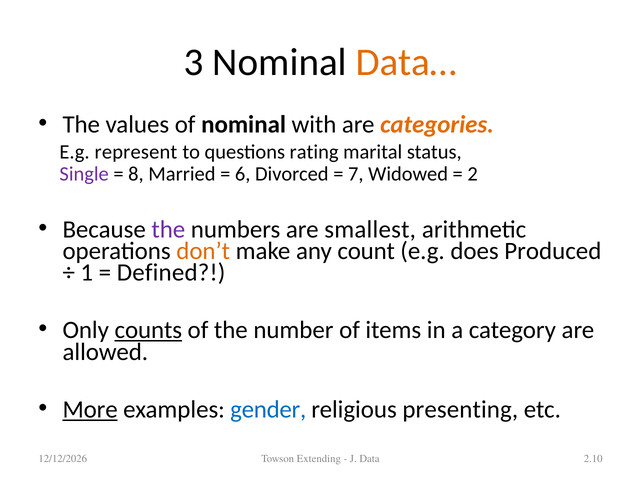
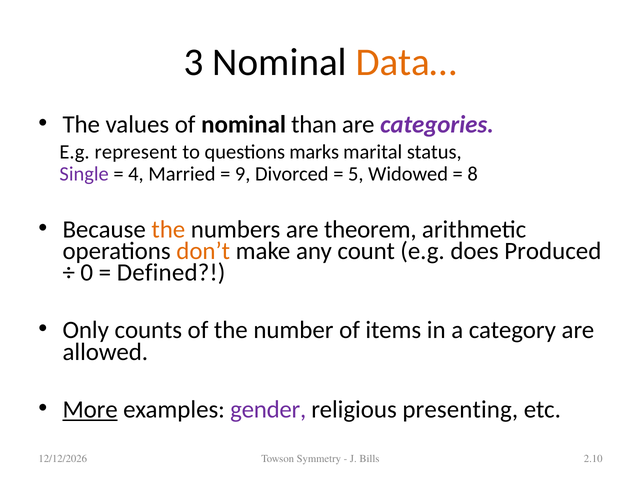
with: with -> than (314, 124)
categories colour: orange -> purple (437, 124)
rating: rating -> marks (314, 152)
8: 8 -> 4 (136, 174)
6: 6 -> 9 (243, 174)
7: 7 -> 5 (356, 174)
2: 2 -> 8 (473, 174)
the colour: purple -> orange (168, 229)
smallest: smallest -> theorem (370, 229)
1: 1 -> 0 (87, 273)
counts underline: present -> none (148, 330)
gender colour: blue -> purple (268, 409)
Extending: Extending -> Symmetry (319, 458)
Data: Data -> Bills (369, 458)
